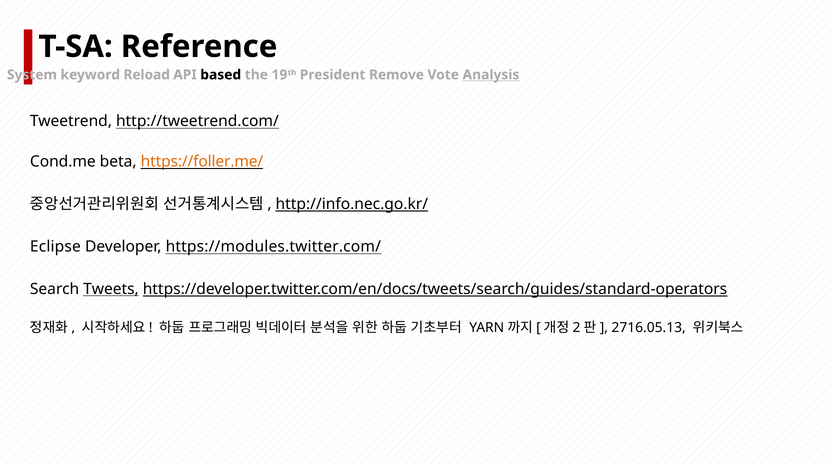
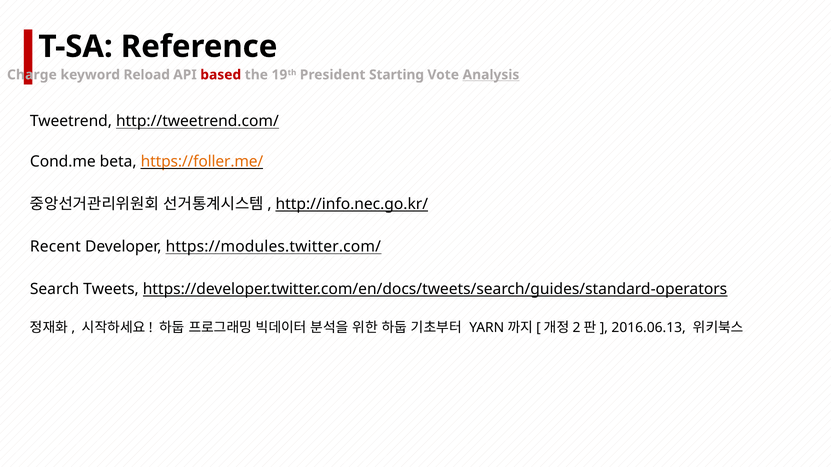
System: System -> Charge (32, 75)
based colour: black -> red (221, 75)
Remove: Remove -> Starting (397, 75)
Eclipse: Eclipse -> Recent (55, 247)
Tweets underline: present -> none (111, 289)
2716.05.13: 2716.05.13 -> 2016.06.13 (649, 328)
